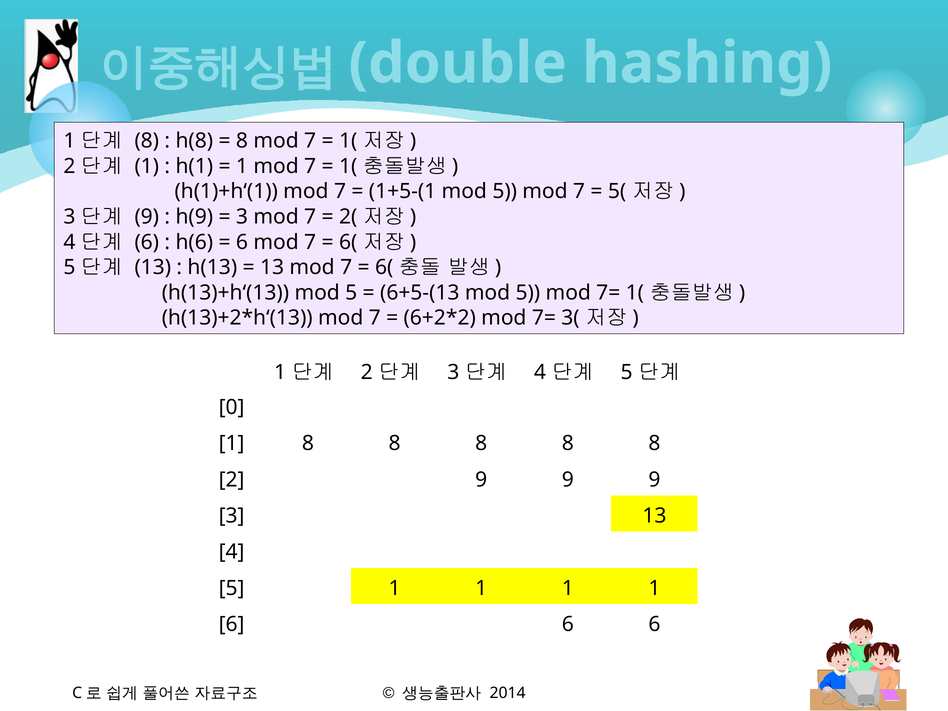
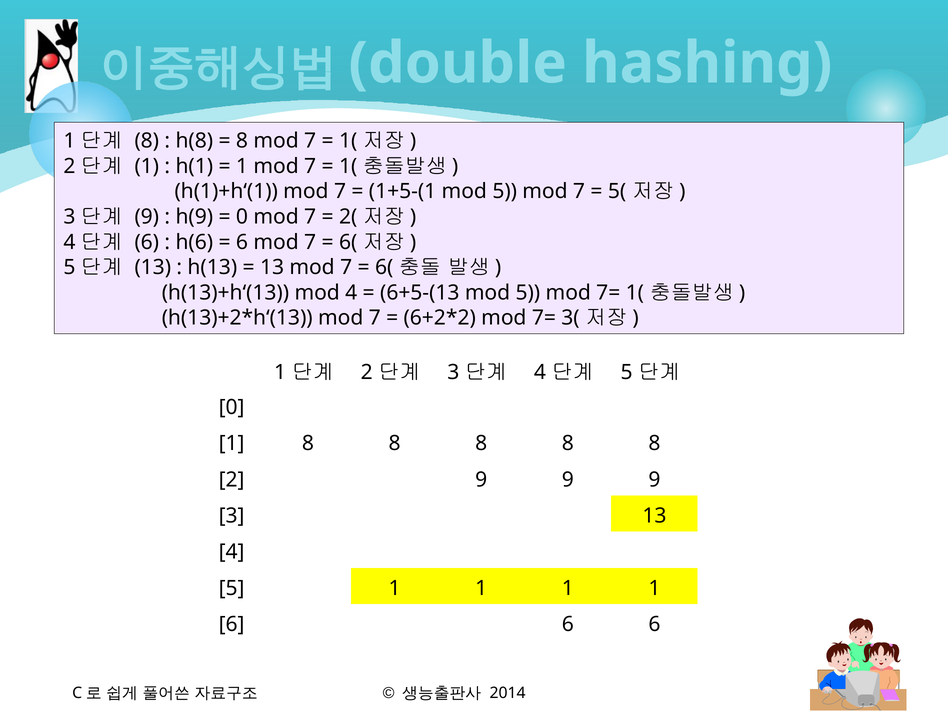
3: 3 -> 0 (242, 217)
h(13)+h‘(13 mod 5: 5 -> 4 (351, 293)
